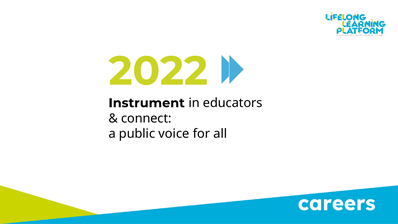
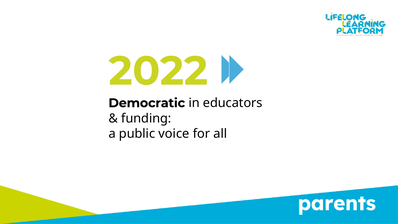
Instrument: Instrument -> Democratic (147, 103)
connect: connect -> funding (146, 118)
careers: careers -> parents (337, 203)
